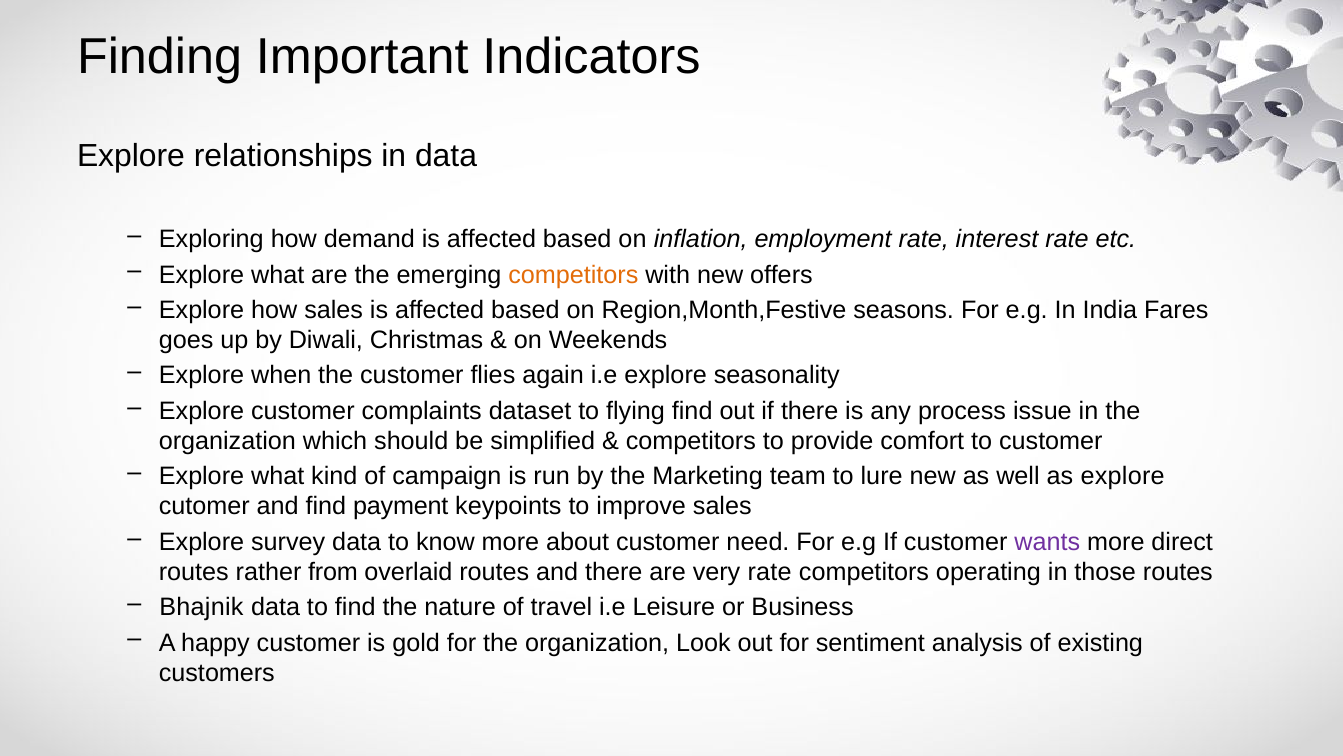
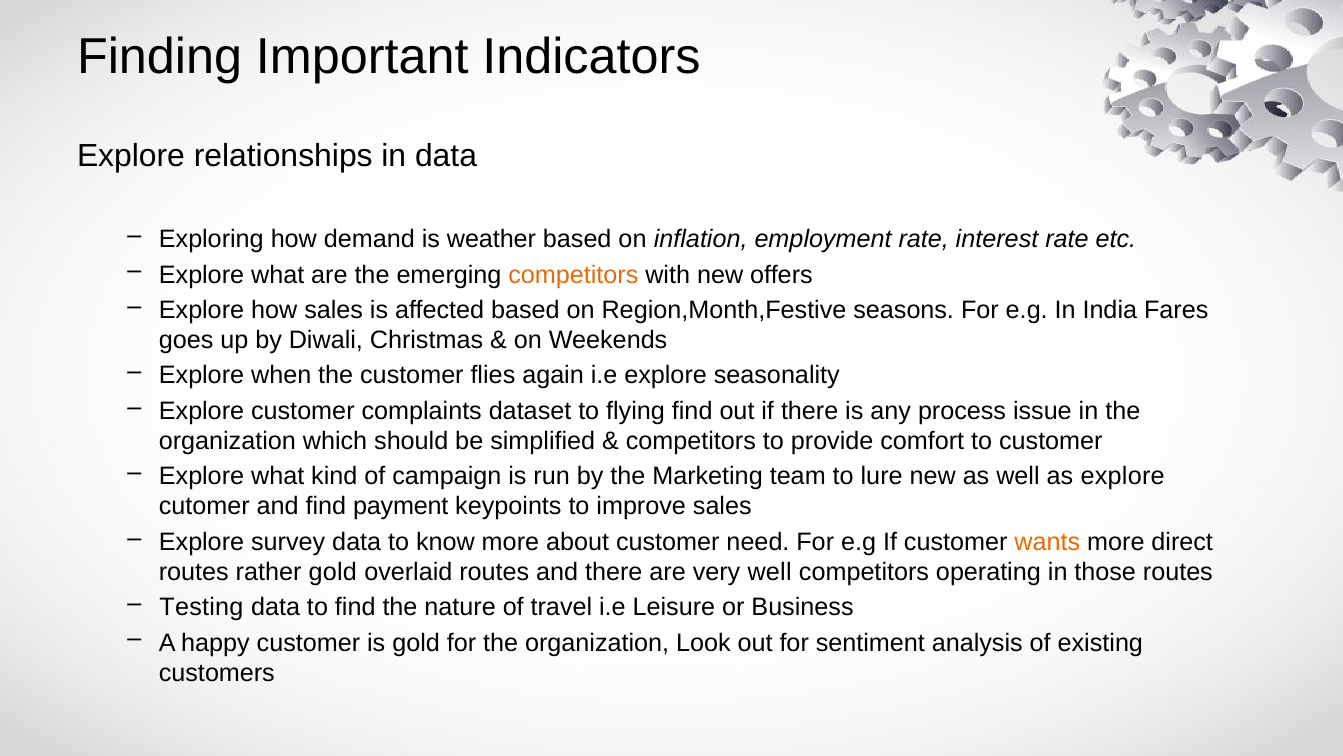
demand is affected: affected -> weather (491, 239)
wants colour: purple -> orange (1047, 542)
rather from: from -> gold (333, 572)
very rate: rate -> well (770, 572)
Bhajnik: Bhajnik -> Testing (201, 607)
